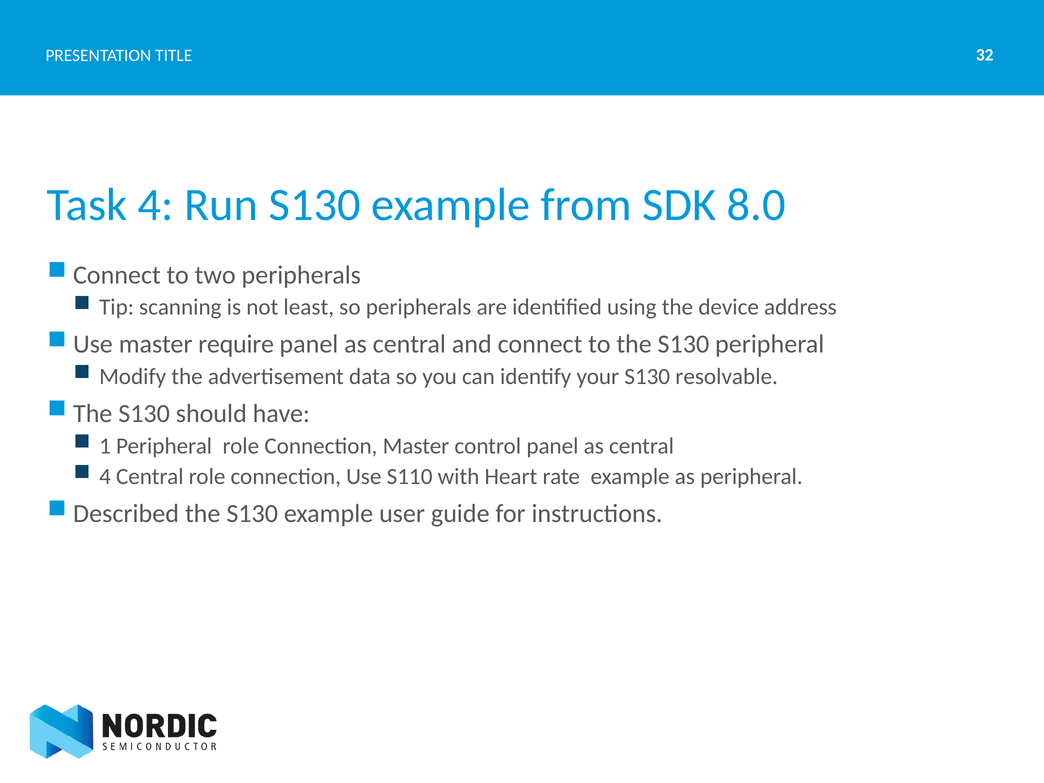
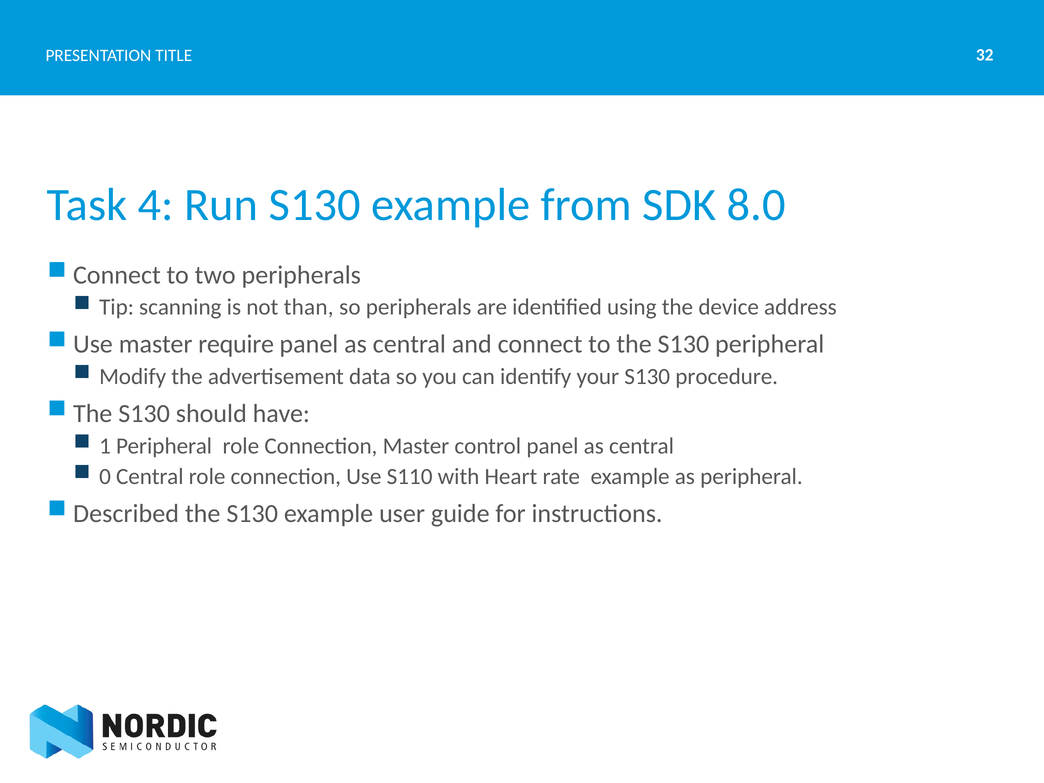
least: least -> than (309, 307)
resolvable: resolvable -> procedure (727, 377)
4: 4 -> 0 (105, 477)
